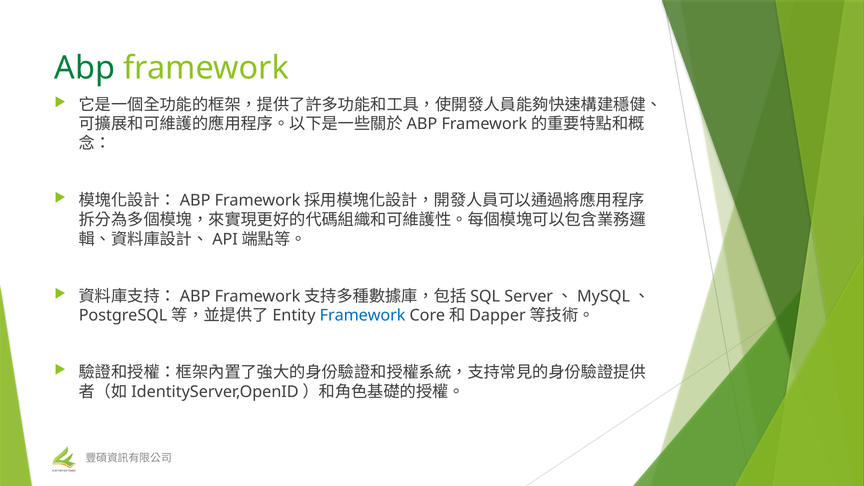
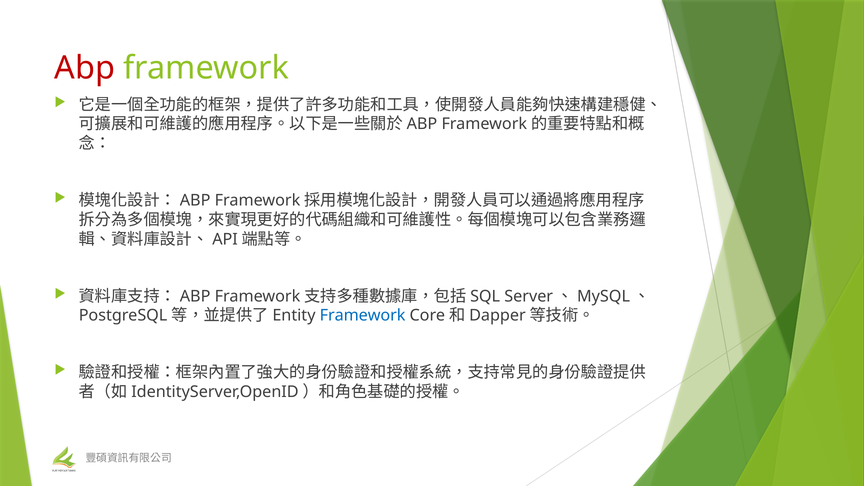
Abp colour: green -> red (85, 68)
